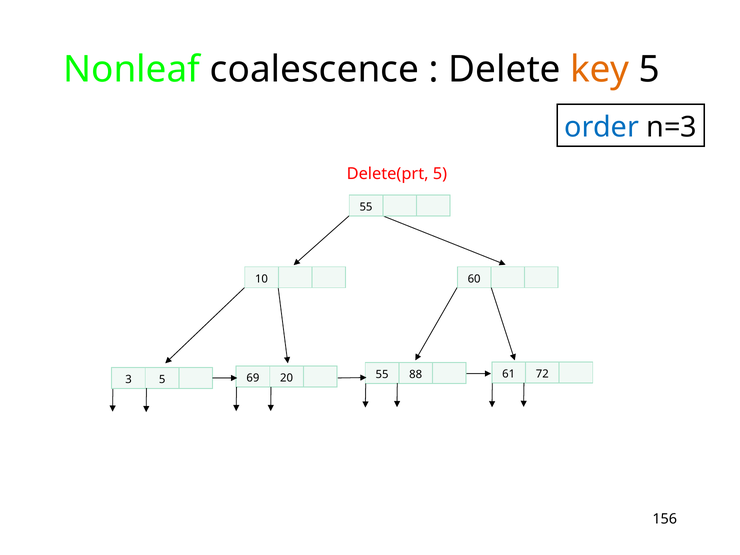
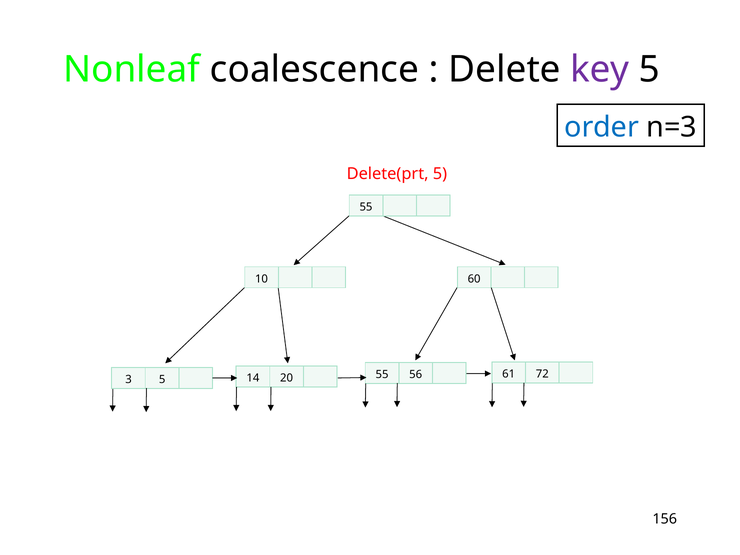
key colour: orange -> purple (600, 69)
88: 88 -> 56 (416, 374)
69: 69 -> 14 (253, 378)
